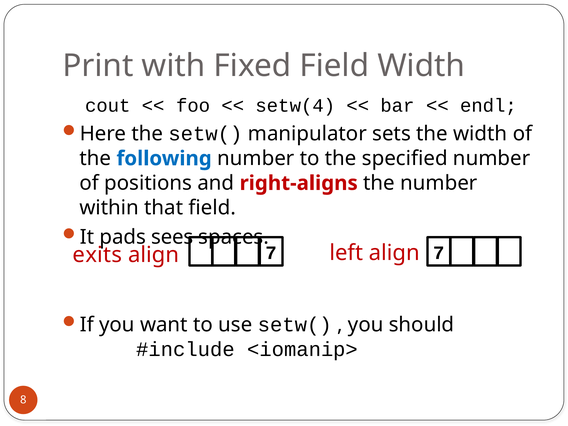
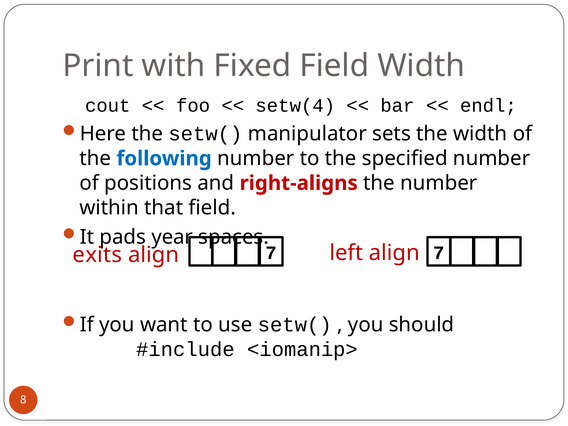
sees: sees -> year (172, 237)
